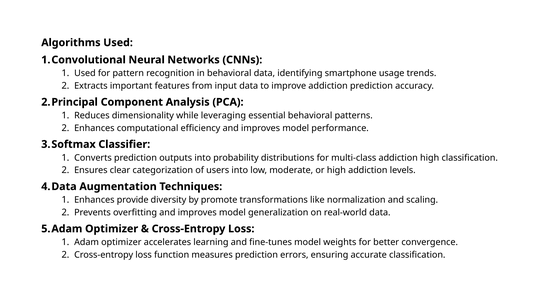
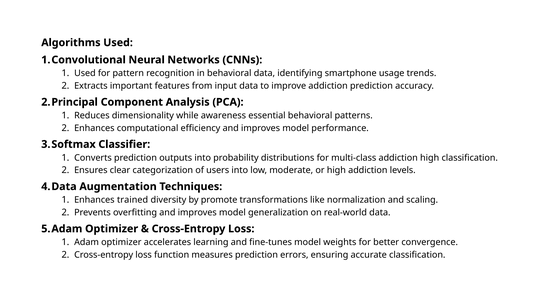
leveraging: leveraging -> awareness (223, 116)
provide: provide -> trained (133, 200)
